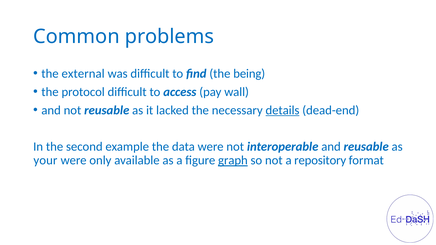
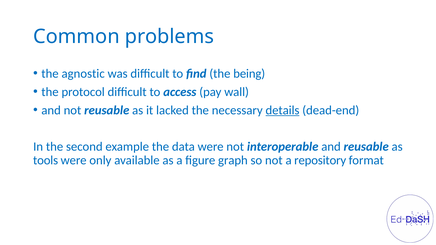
external: external -> agnostic (83, 74)
your: your -> tools (46, 161)
graph underline: present -> none (233, 161)
